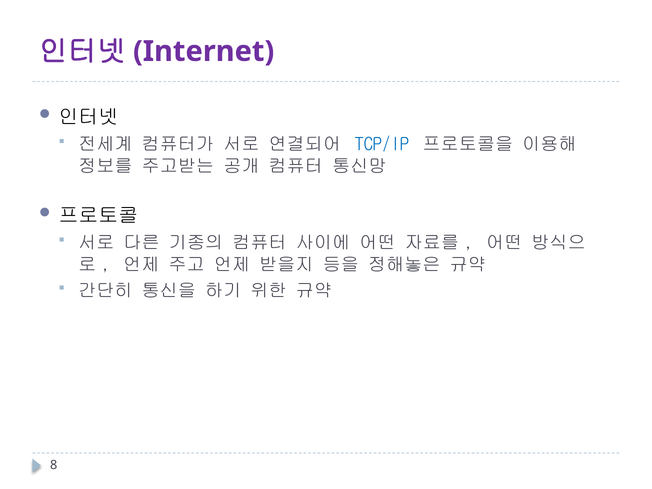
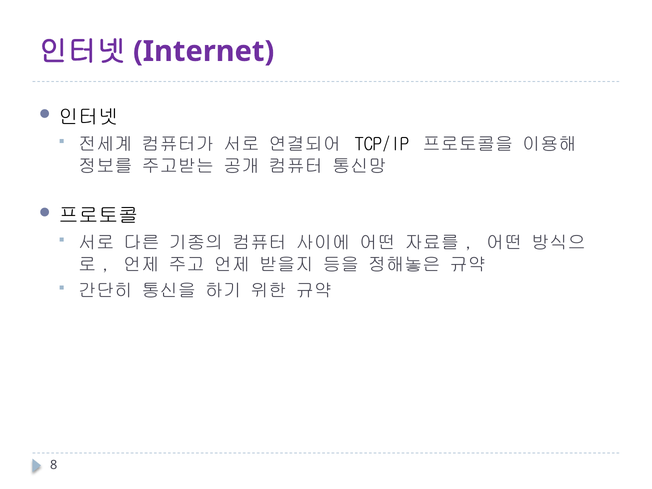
TCP/IP colour: blue -> black (382, 144)
